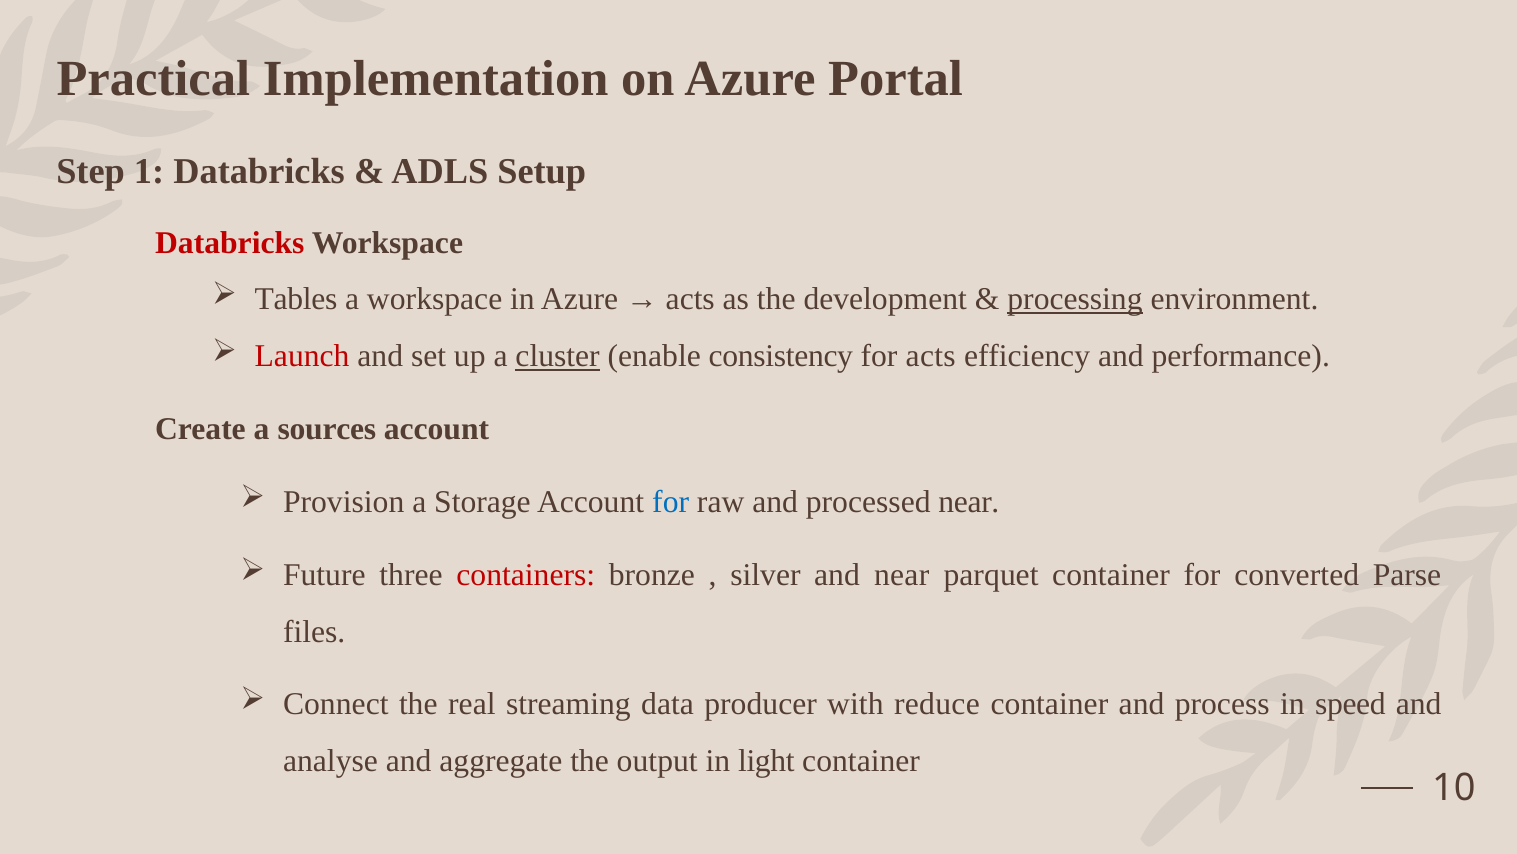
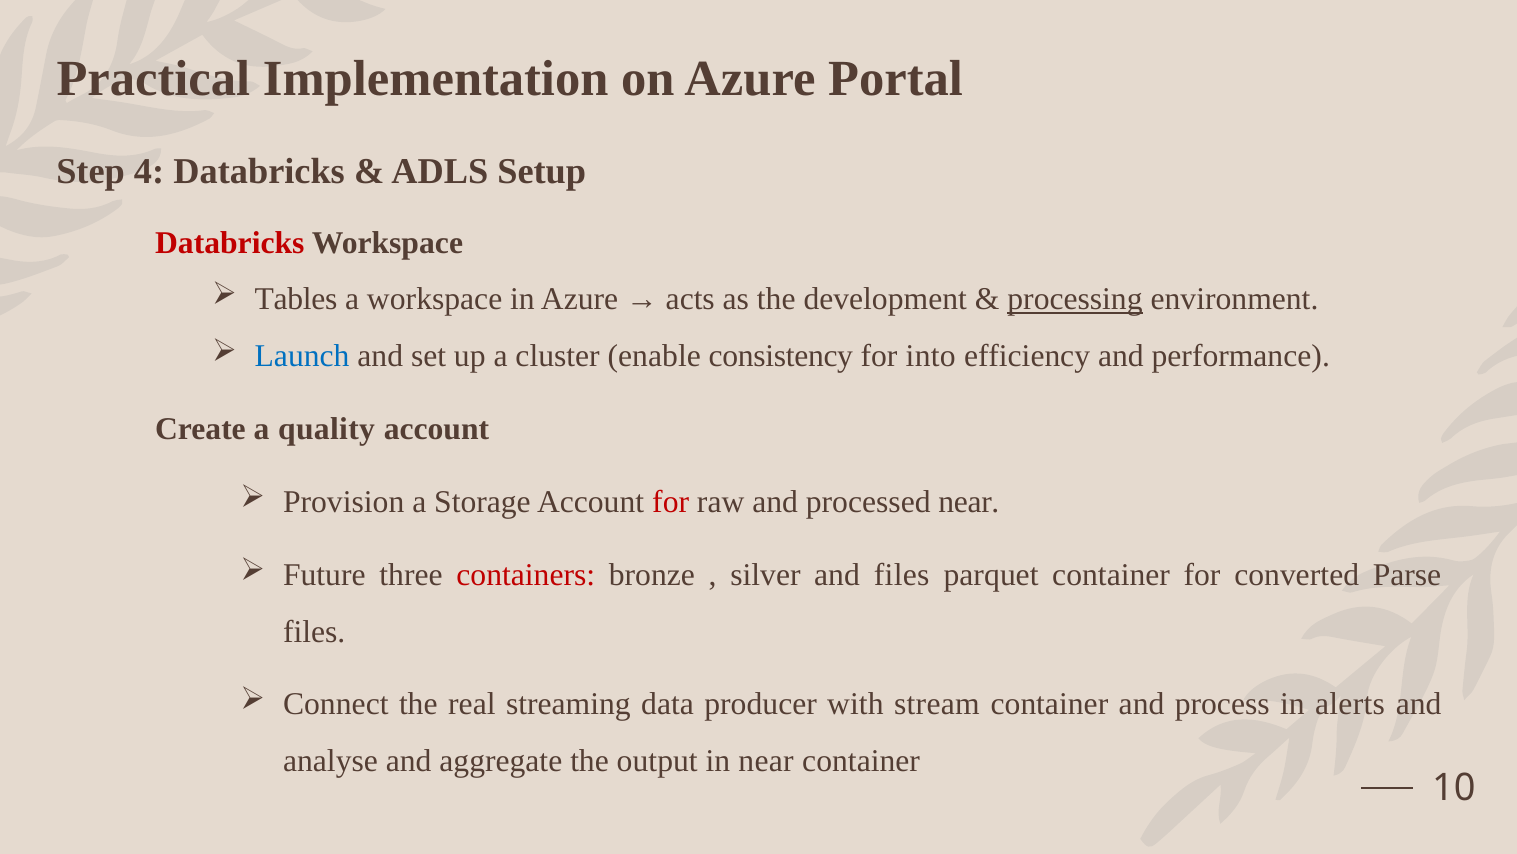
1: 1 -> 4 (149, 171)
Launch colour: red -> blue (302, 356)
cluster underline: present -> none (558, 356)
for acts: acts -> into (931, 356)
sources: sources -> quality (327, 429)
for colour: blue -> red (671, 502)
and near: near -> files (902, 574)
reduce: reduce -> stream (937, 704)
speed: speed -> alerts (1350, 704)
in light: light -> near (766, 761)
